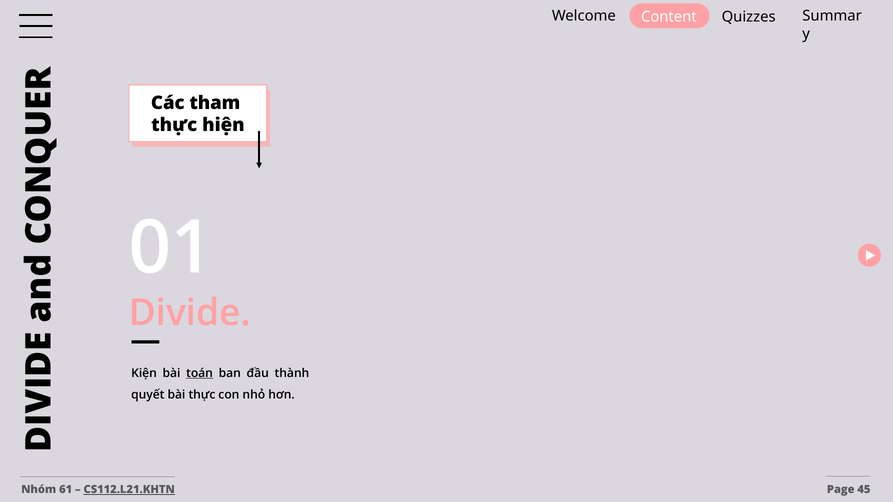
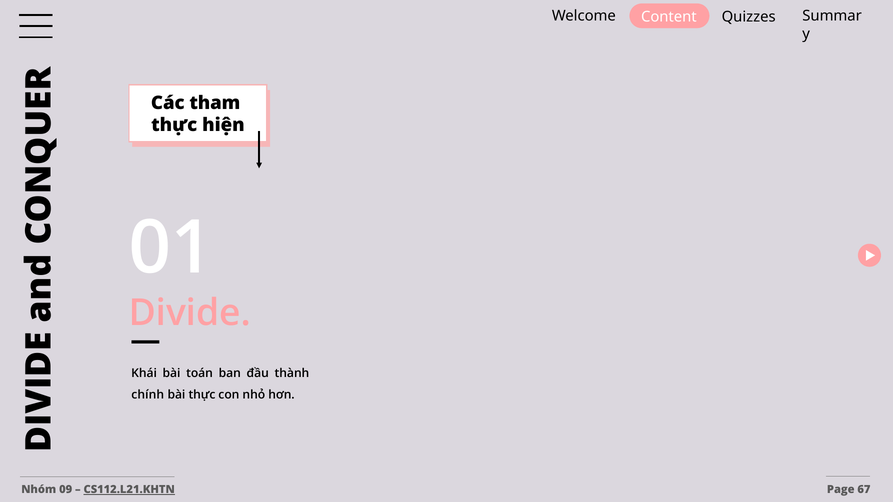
Kiện: Kiện -> Khái (144, 373)
toán underline: present -> none (200, 373)
quyết: quyết -> chính (148, 395)
61: 61 -> 09 (66, 490)
45: 45 -> 67 (864, 490)
